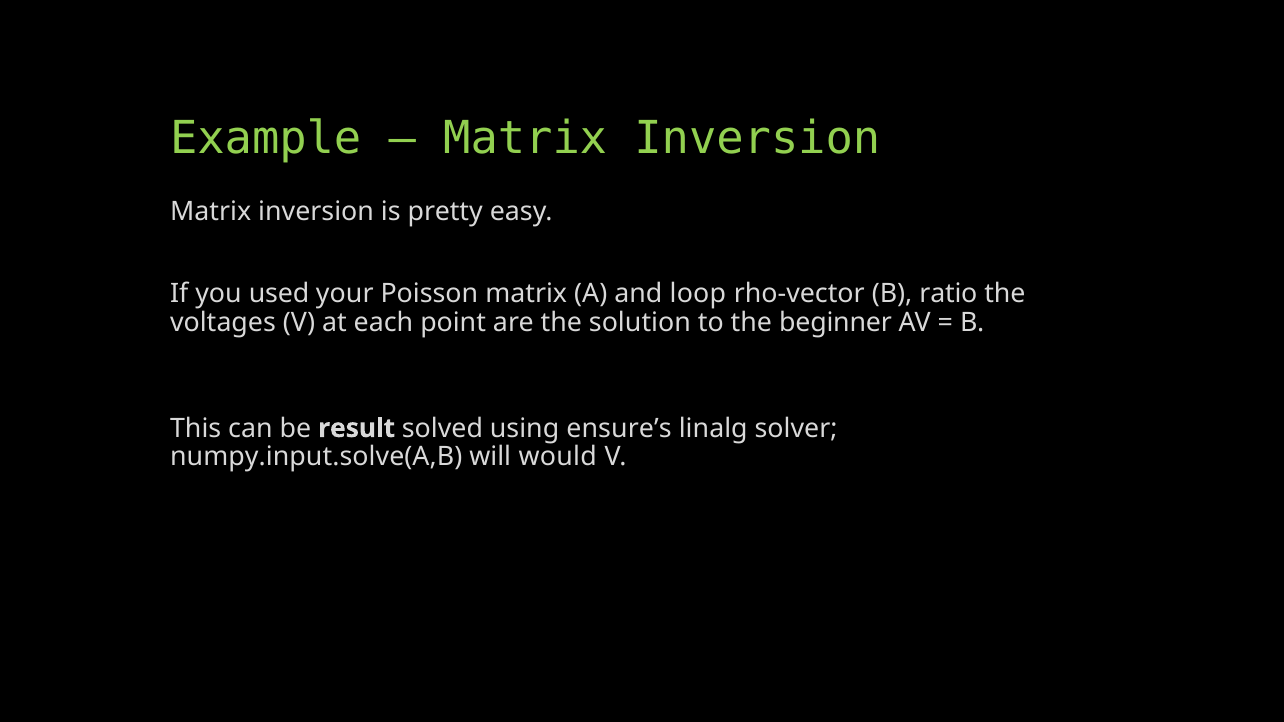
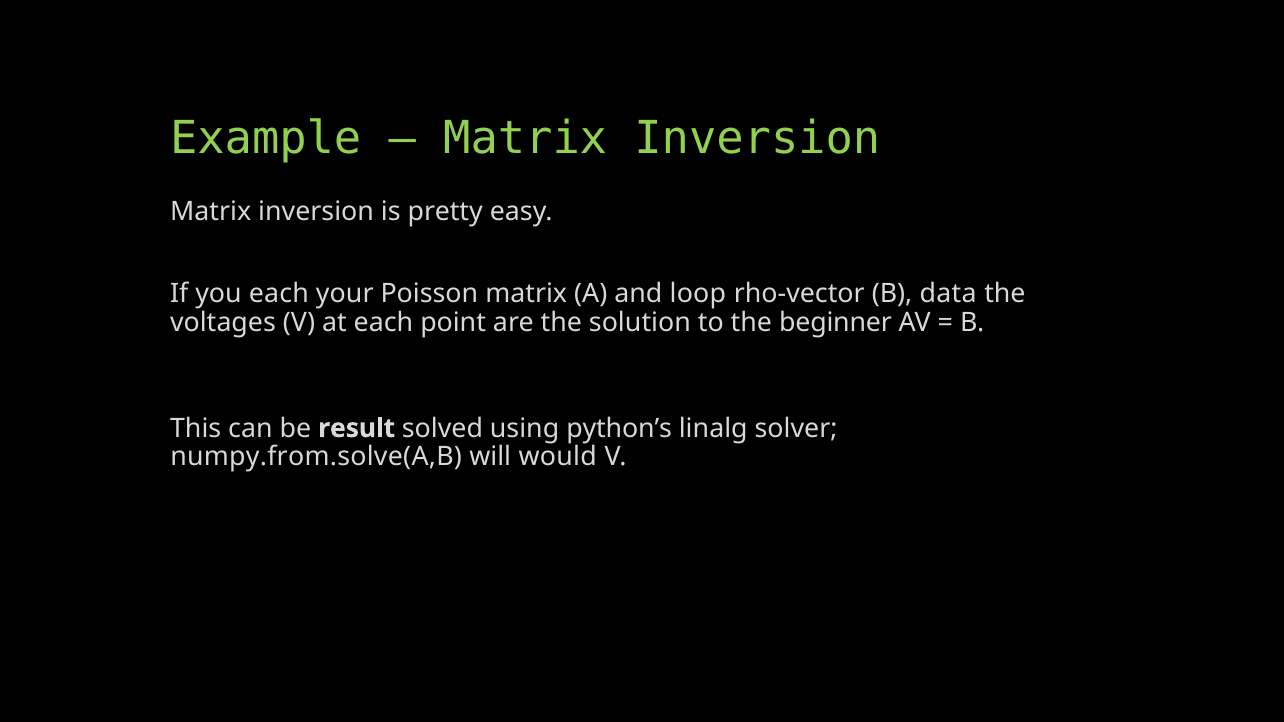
you used: used -> each (279, 294)
ratio: ratio -> data (948, 294)
ensure’s: ensure’s -> python’s (619, 428)
numpy.input.solve(A,B: numpy.input.solve(A,B -> numpy.from.solve(A,B (316, 457)
